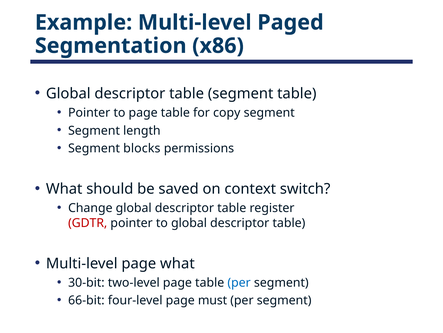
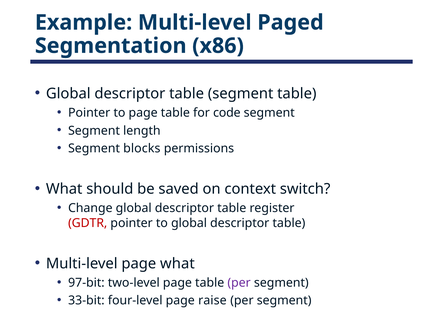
copy: copy -> code (227, 112)
30-bit: 30-bit -> 97-bit (86, 282)
per colour: blue -> purple (239, 282)
66-bit: 66-bit -> 33-bit (86, 300)
must: must -> raise (212, 300)
